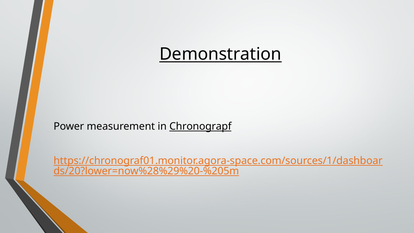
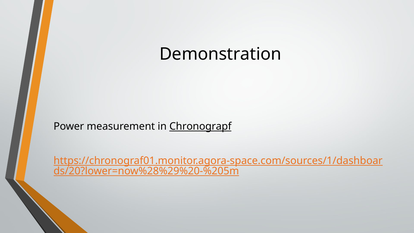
Demonstration underline: present -> none (220, 54)
